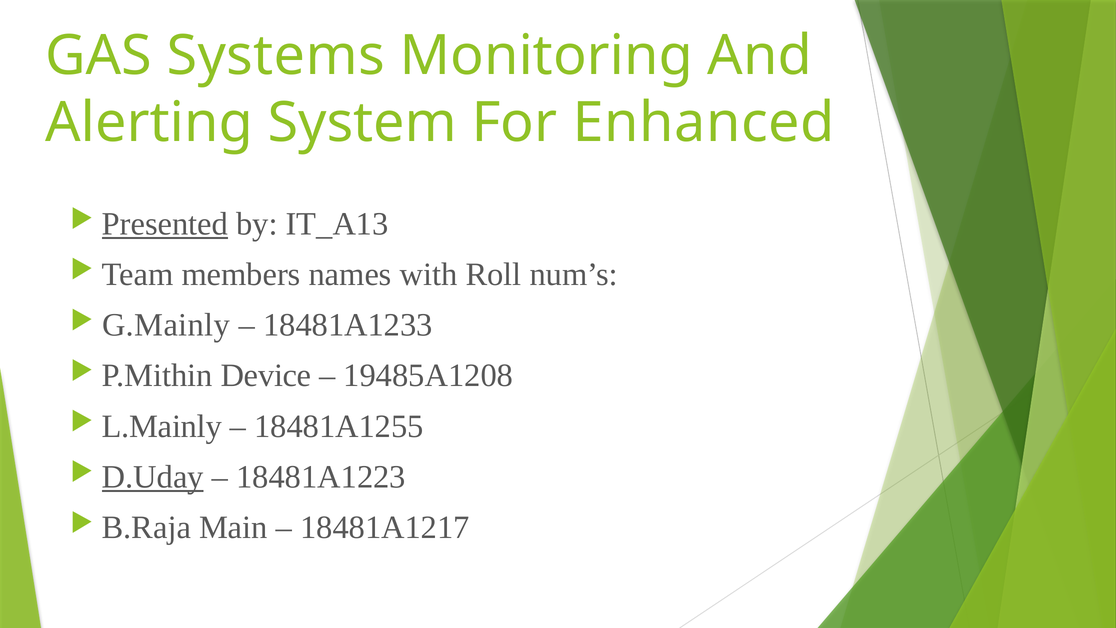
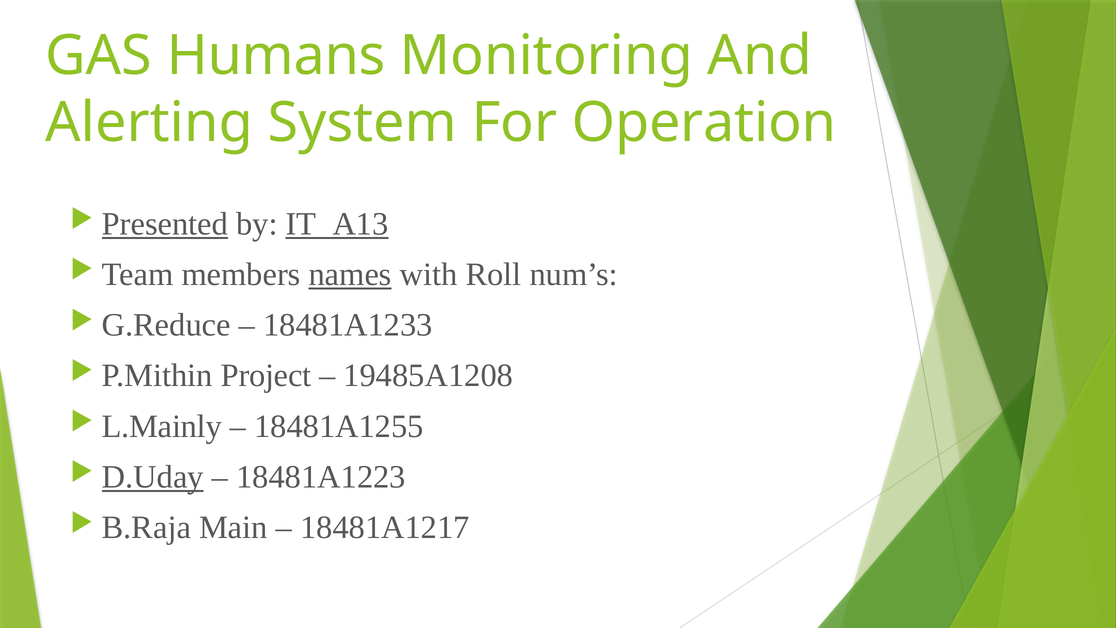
Systems: Systems -> Humans (276, 56)
Enhanced: Enhanced -> Operation (704, 123)
IT_A13 underline: none -> present (337, 224)
names underline: none -> present (350, 274)
G.Mainly: G.Mainly -> G.Reduce (166, 325)
Device: Device -> Project (266, 376)
